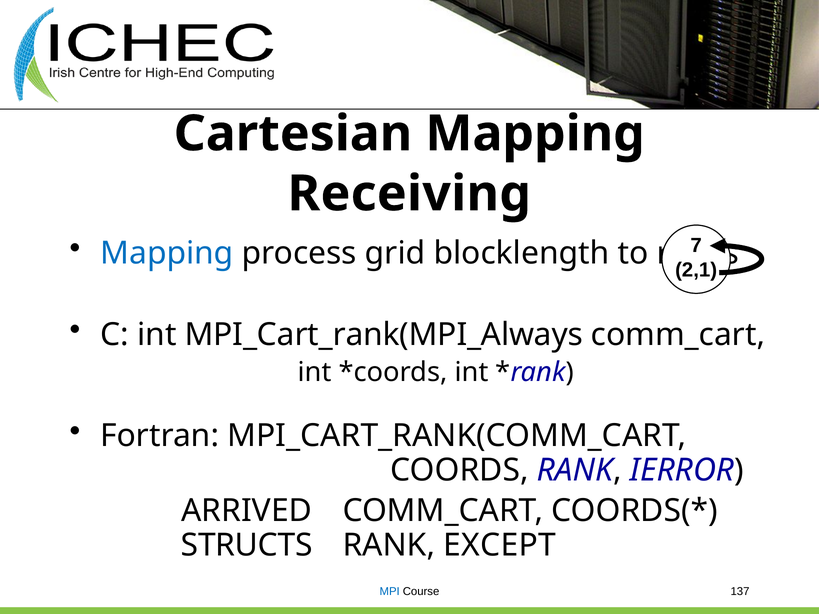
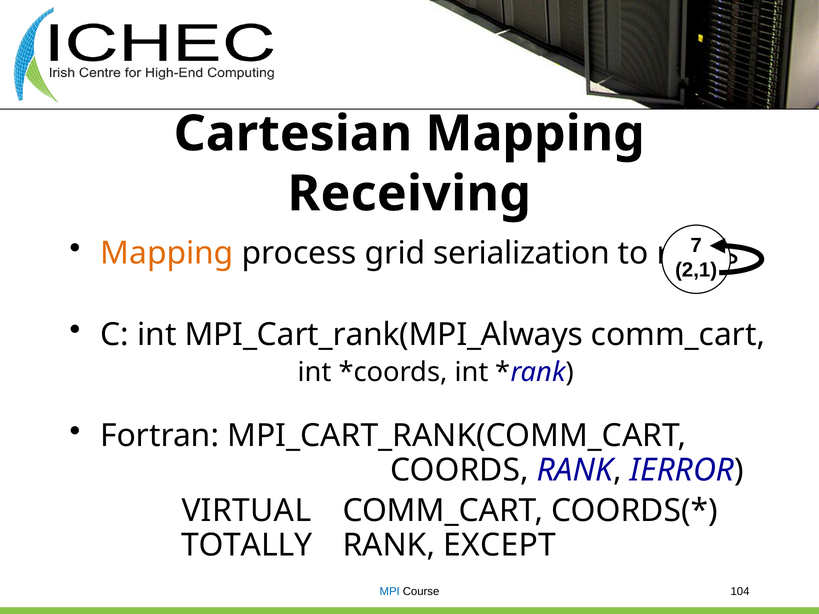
Mapping colour: blue -> orange (167, 253)
blocklength: blocklength -> serialization (522, 253)
ARRIVED: ARRIVED -> VIRTUAL (246, 511)
STRUCTS: STRUCTS -> TOTALLY (247, 546)
137: 137 -> 104 (740, 592)
